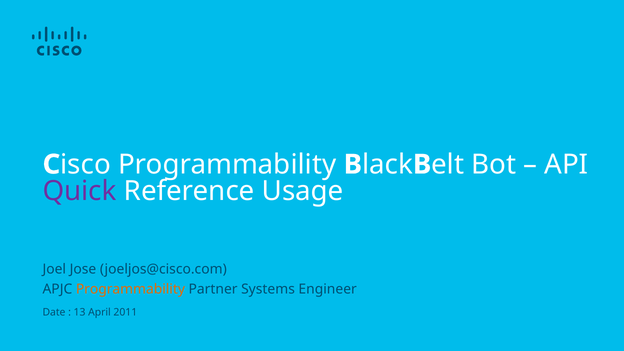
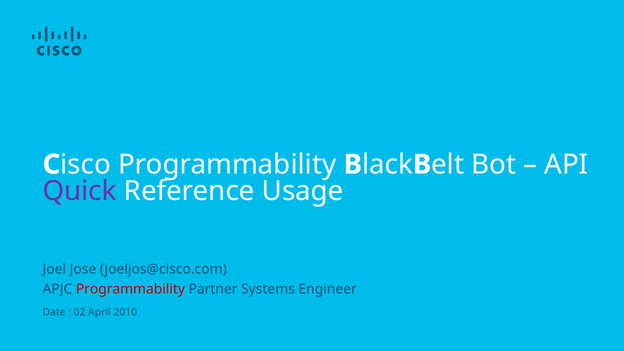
Programmability colour: orange -> red (130, 289)
13: 13 -> 02 (80, 312)
2011: 2011 -> 2010 (125, 312)
